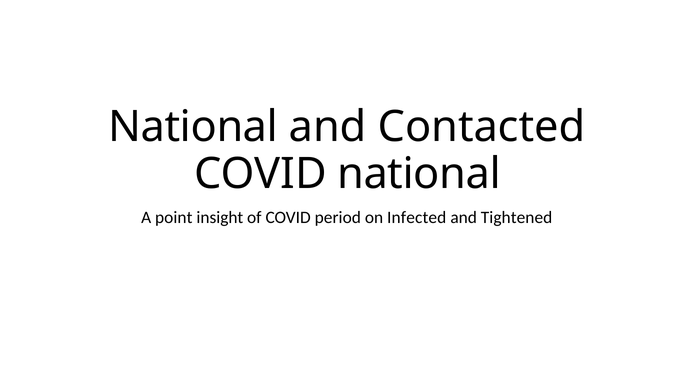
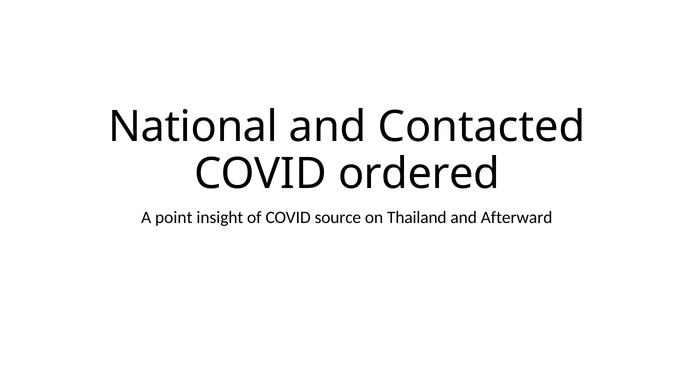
COVID national: national -> ordered (419, 173)
period: period -> source (338, 217)
Infected: Infected -> Thailand (417, 217)
Tightened: Tightened -> Afterward (517, 217)
